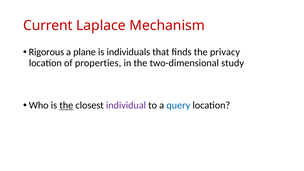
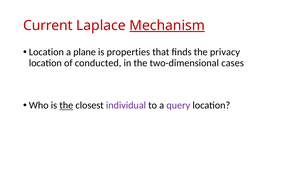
Mechanism underline: none -> present (167, 26)
Rigorous: Rigorous -> Location (46, 52)
individuals: individuals -> properties (128, 52)
properties: properties -> conducted (98, 63)
study: study -> cases (233, 63)
query colour: blue -> purple (178, 105)
